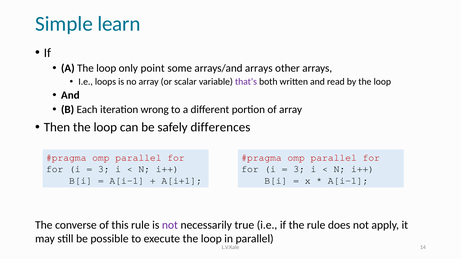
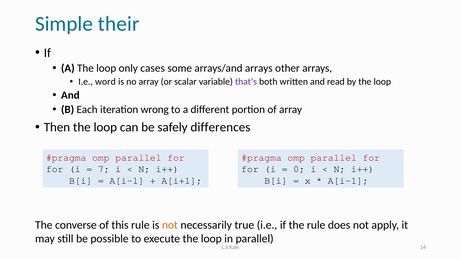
learn: learn -> their (119, 24)
point: point -> cases (153, 68)
loops: loops -> word (105, 82)
3: 3 -> 7 (104, 169)
3: 3 -> 0 (299, 169)
not colour: purple -> orange (170, 225)
